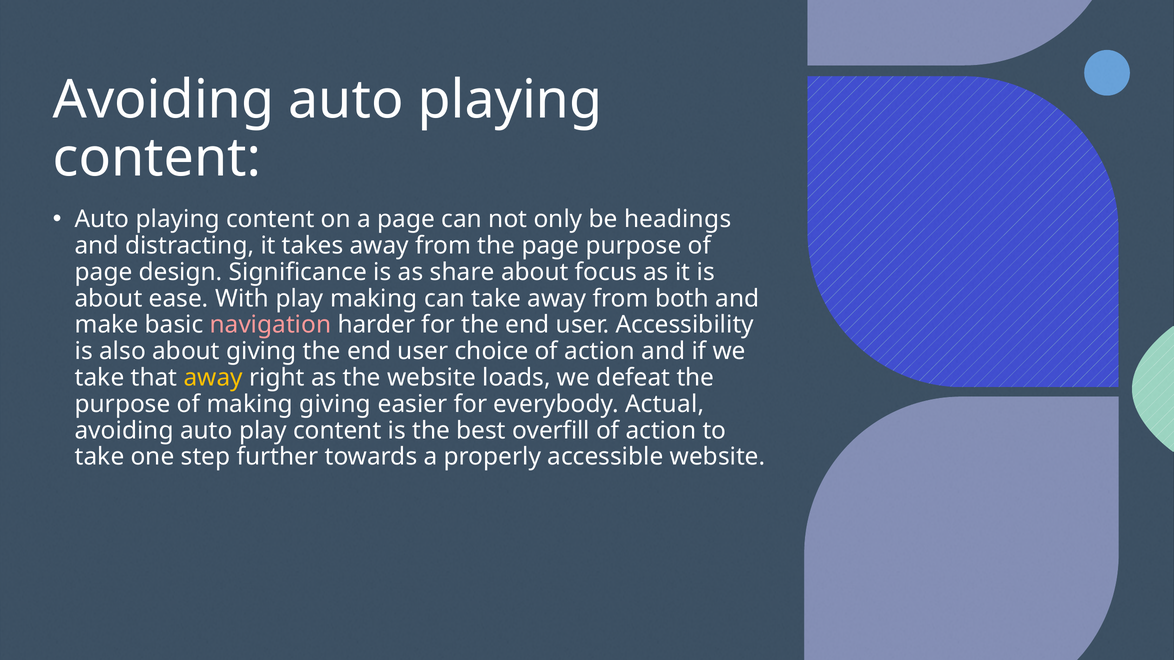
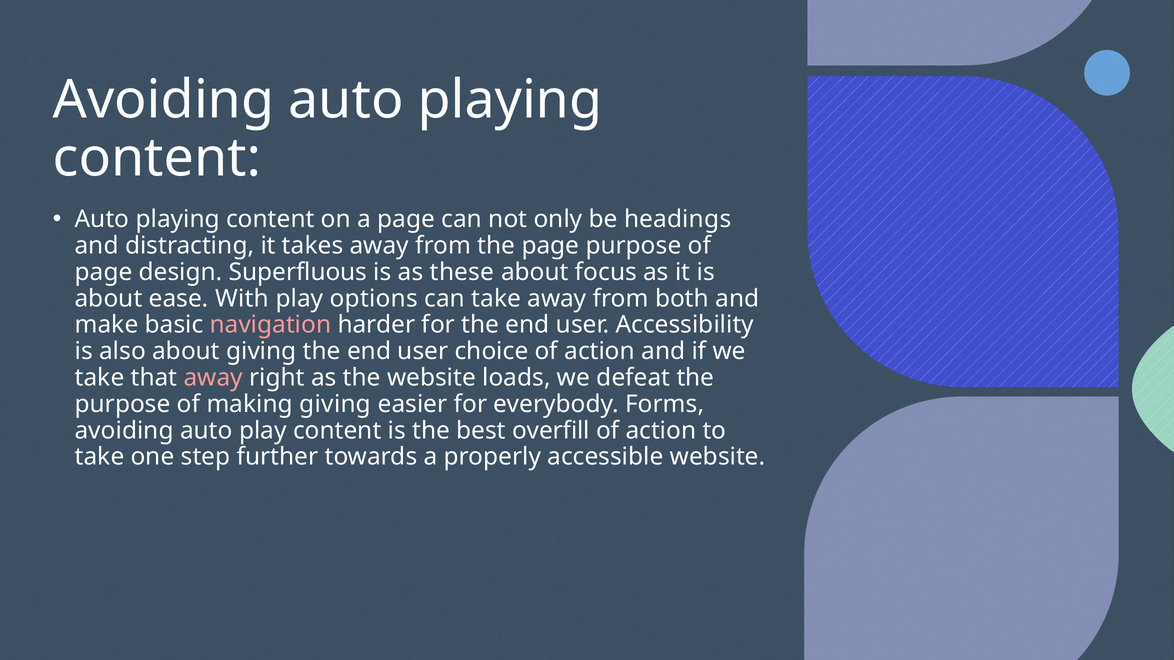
Significance: Significance -> Superfluous (298, 272)
share: share -> these (462, 272)
play making: making -> options (374, 299)
away colour: yellow -> pink (213, 378)
Actual: Actual -> Forms (665, 404)
